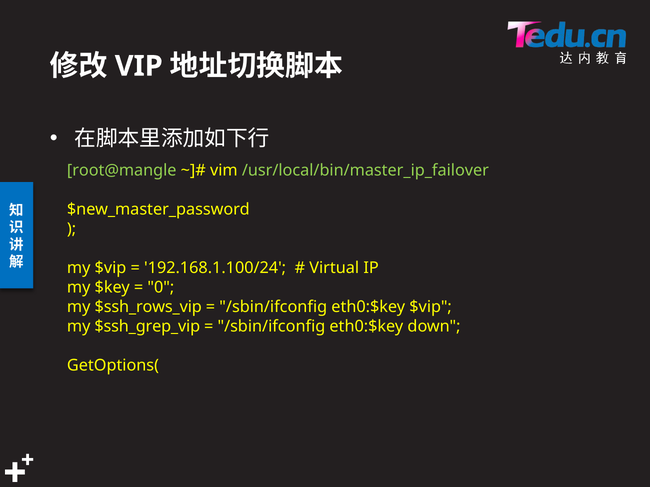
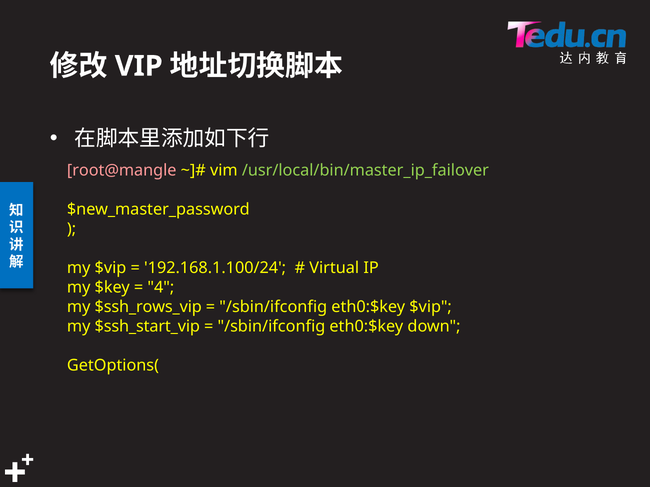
root@mangle colour: light green -> pink (122, 171)
0: 0 -> 4 (161, 288)
$ssh_grep_vip: $ssh_grep_vip -> $ssh_start_vip (147, 327)
